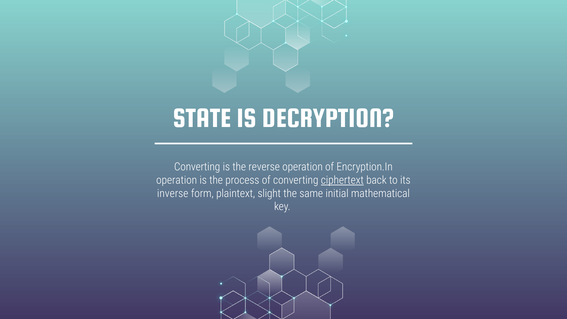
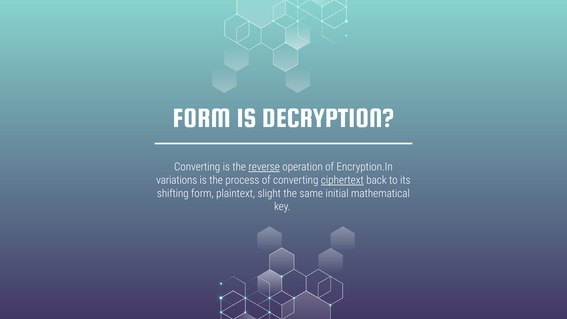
STATE: STATE -> FORM (202, 118)
reverse underline: none -> present (264, 167)
operation: operation -> variations (177, 180)
inverse: inverse -> shifting (173, 193)
